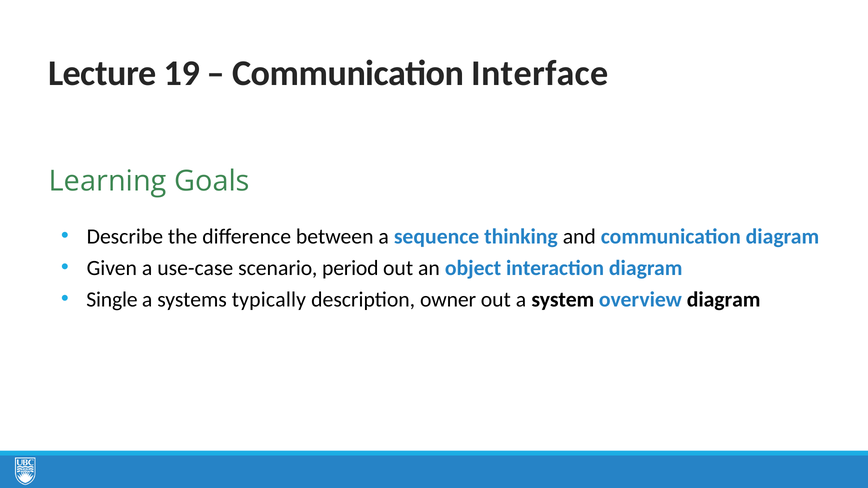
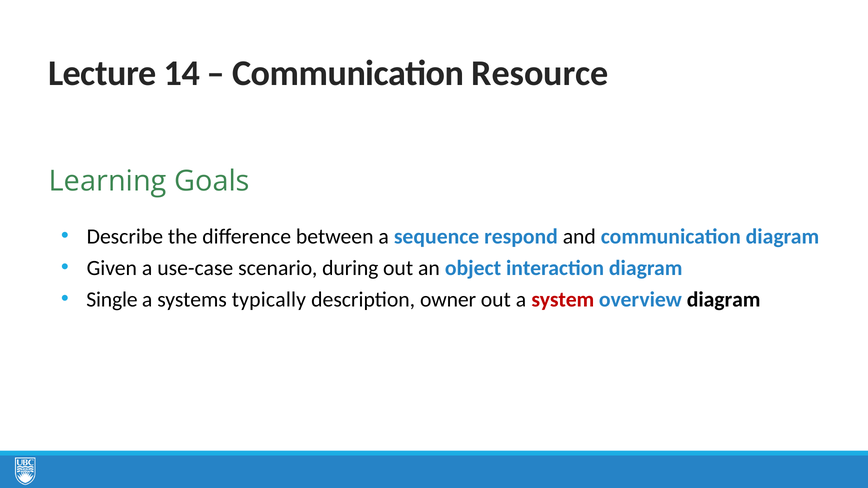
19: 19 -> 14 (182, 73)
Interface: Interface -> Resource (540, 73)
thinking: thinking -> respond (521, 237)
period: period -> during (350, 268)
system colour: black -> red (563, 300)
